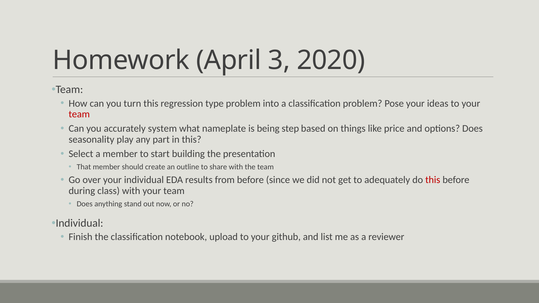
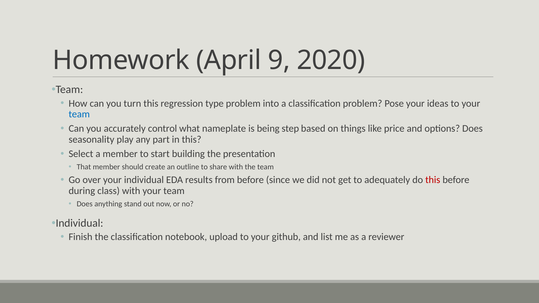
3: 3 -> 9 (279, 60)
team colour: red -> blue (79, 114)
system: system -> control (162, 129)
